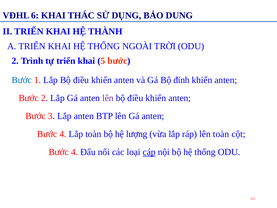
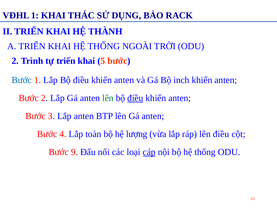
VĐHL 6: 6 -> 1 (35, 15)
DUNG: DUNG -> RACK (179, 15)
đỉnh: đỉnh -> inch (181, 80)
lên colour: purple -> green (108, 98)
điều underline: none -> present (135, 98)
lên toàn: toàn -> điều (221, 134)
4: 4 -> 9 (75, 152)
